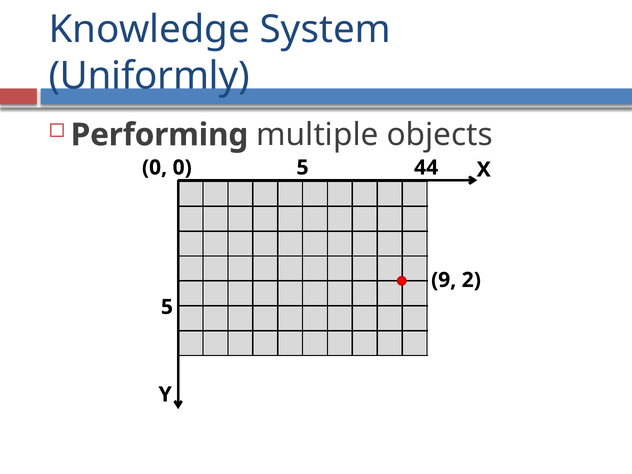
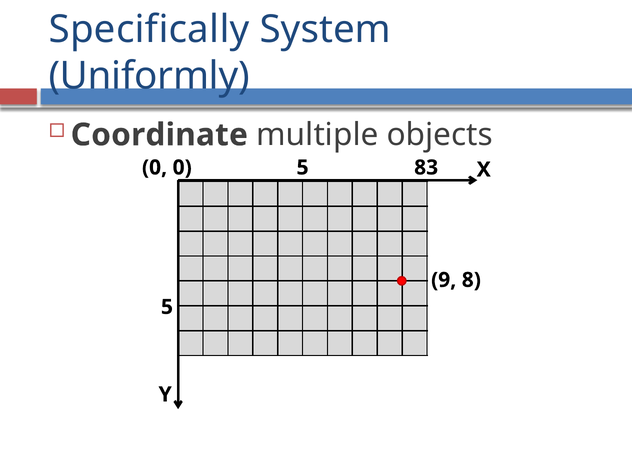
Knowledge: Knowledge -> Specifically (149, 30)
Performing: Performing -> Coordinate (159, 135)
44: 44 -> 83 (426, 168)
2: 2 -> 8 (471, 280)
